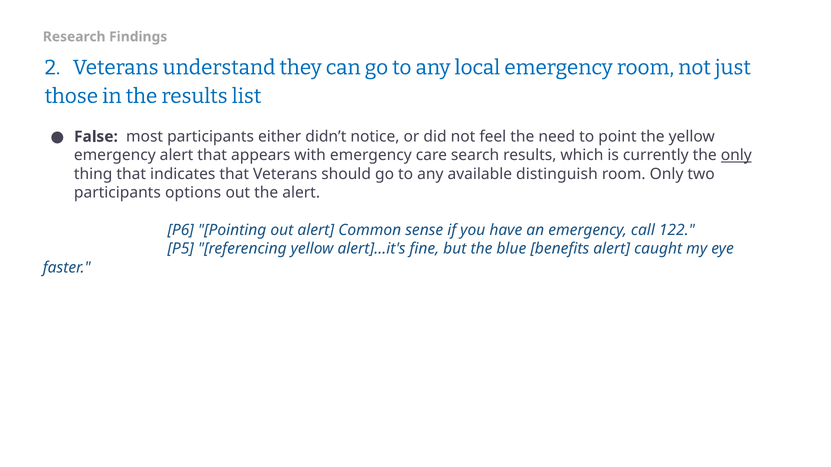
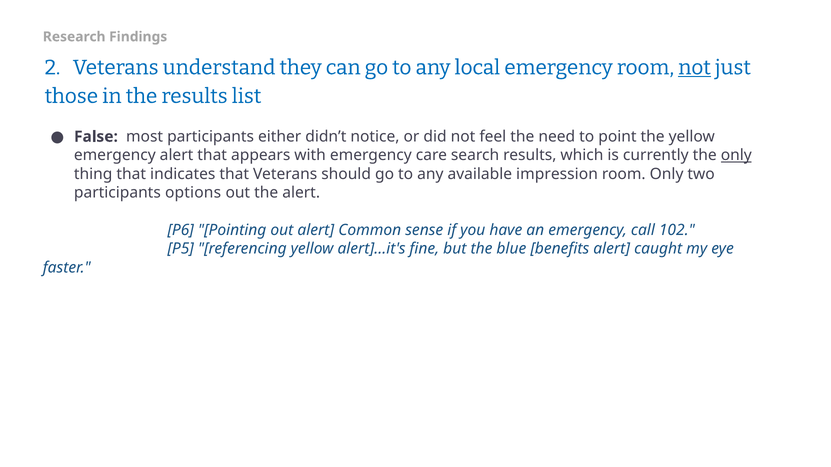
not underline: none -> present (695, 68)
distinguish: distinguish -> impression (557, 174)
122: 122 -> 102 (677, 230)
